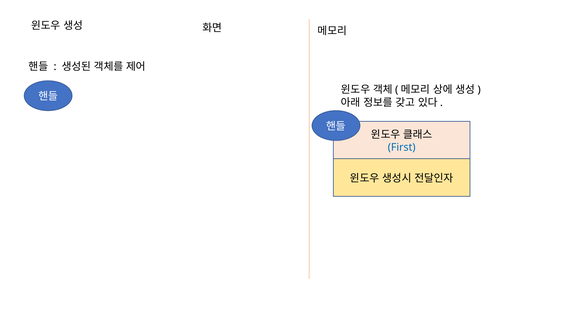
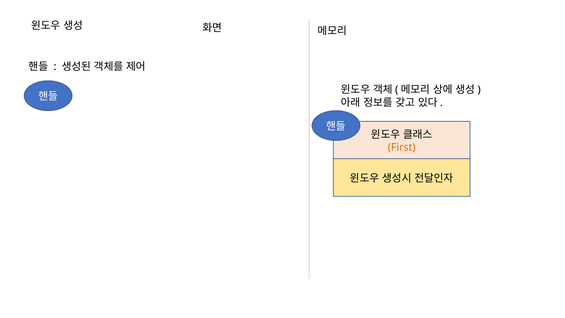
First colour: blue -> orange (402, 147)
